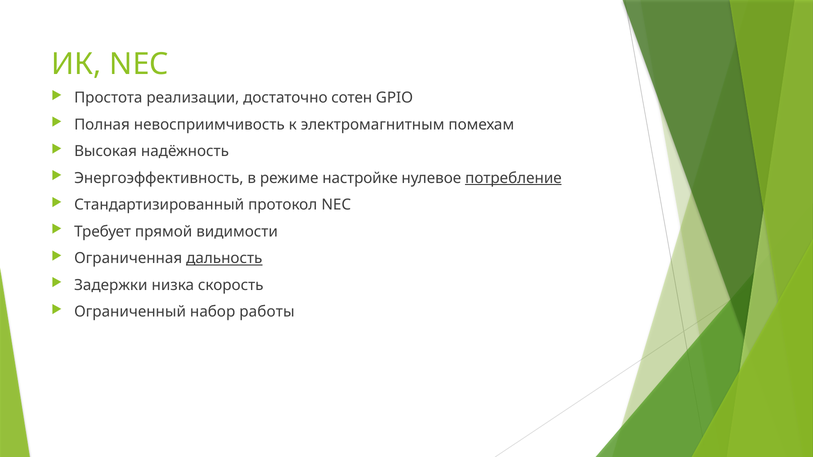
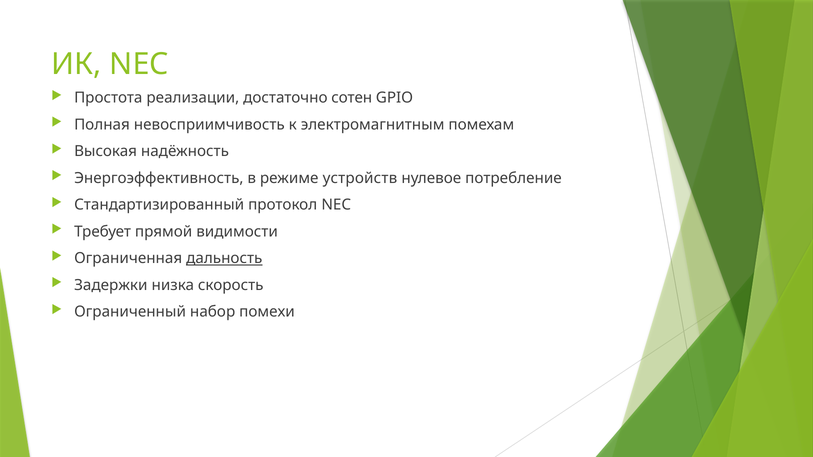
настройке: настройке -> устройств (360, 178)
потребление underline: present -> none (513, 178)
работы: работы -> помехи (267, 312)
